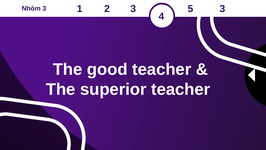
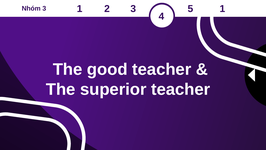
5 3: 3 -> 1 (223, 9)
